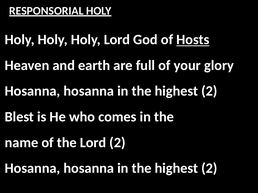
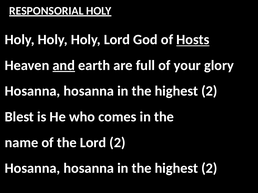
and underline: none -> present (64, 66)
